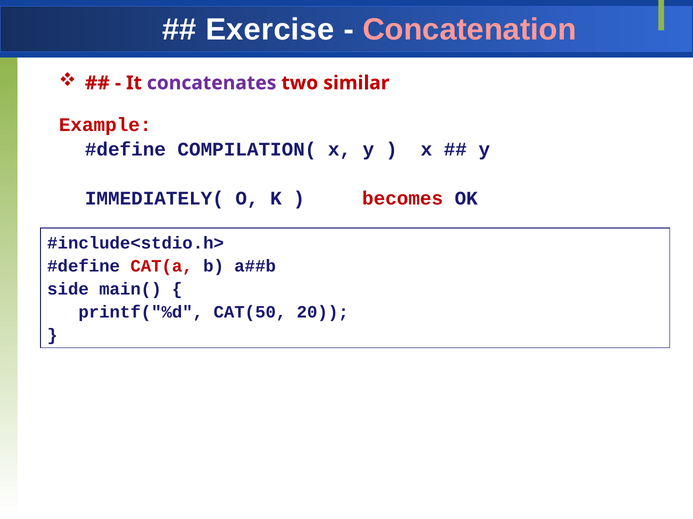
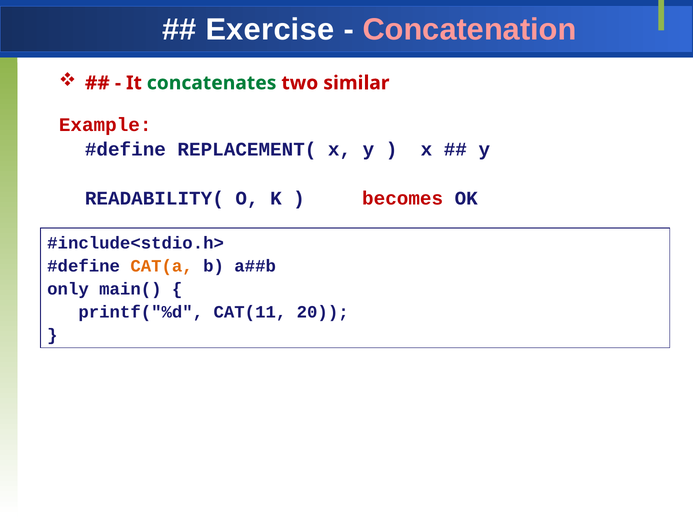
concatenates colour: purple -> green (212, 83)
COMPILATION(: COMPILATION( -> REPLACEMENT( (247, 150)
IMMEDIATELY(: IMMEDIATELY( -> READABILITY( (154, 199)
CAT(a colour: red -> orange (162, 266)
side: side -> only (68, 289)
CAT(50: CAT(50 -> CAT(11 (250, 313)
